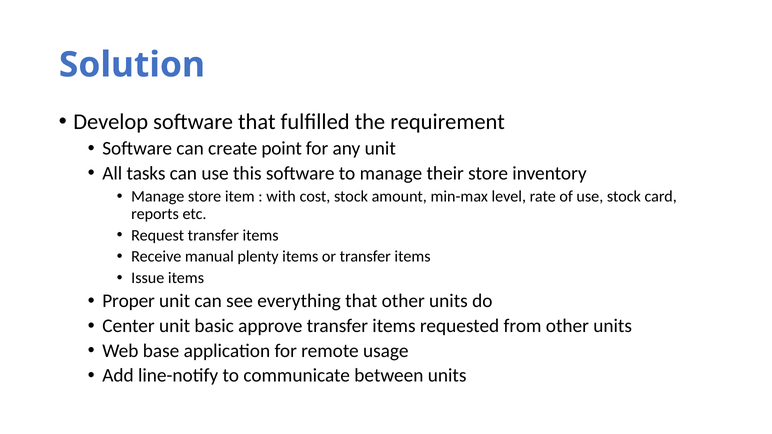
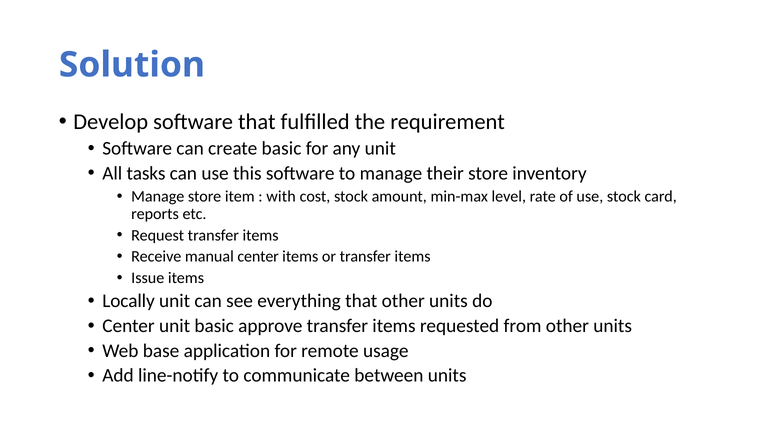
create point: point -> basic (282, 149)
manual plenty: plenty -> center (258, 257)
Proper: Proper -> Locally (129, 301)
